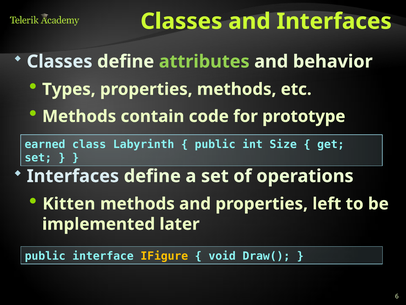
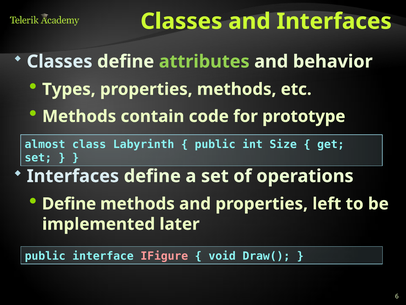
earned: earned -> almost (45, 144)
Kitten: Kitten -> Define (69, 204)
IFigure colour: yellow -> pink (164, 256)
